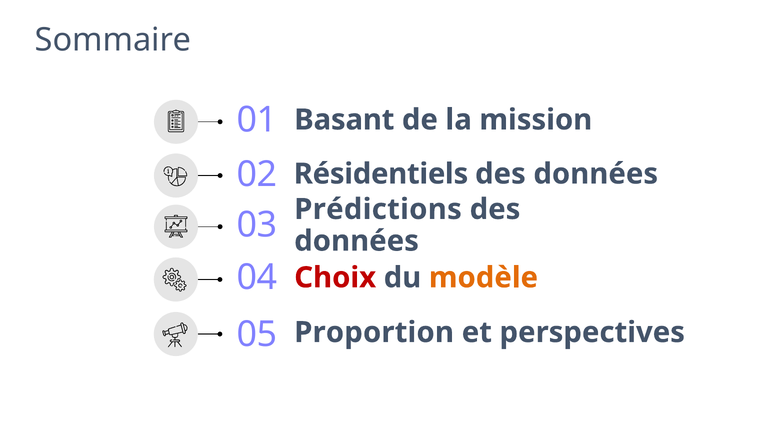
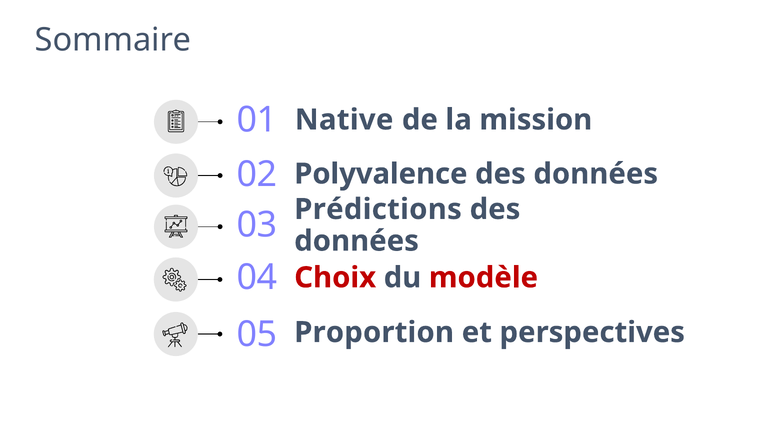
Basant: Basant -> Native (344, 120)
Résidentiels: Résidentiels -> Polyvalence (381, 174)
modèle colour: orange -> red (483, 278)
